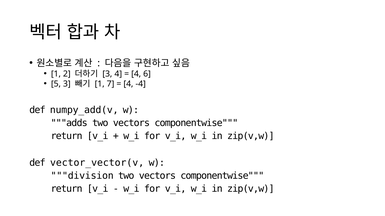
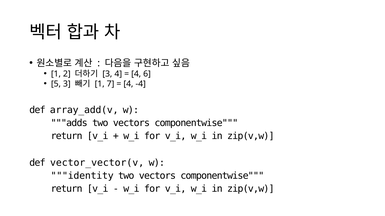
numpy_add(v: numpy_add(v -> array_add(v (84, 110)
division: division -> identity (82, 176)
